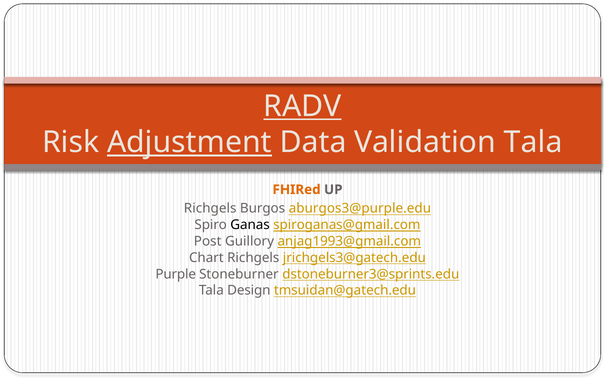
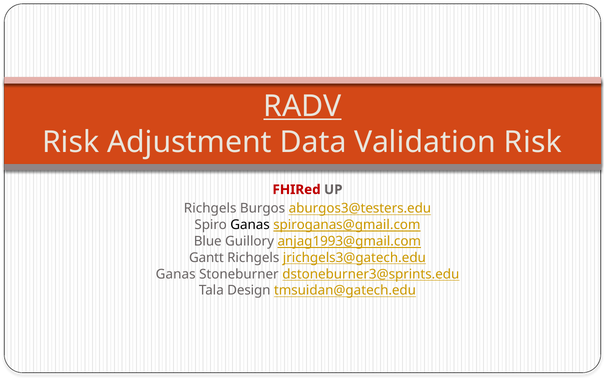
Adjustment underline: present -> none (189, 143)
Validation Tala: Tala -> Risk (533, 143)
FHIRed colour: orange -> red (297, 190)
aburgos3@purple.edu: aburgos3@purple.edu -> aburgos3@testers.edu (360, 209)
Post: Post -> Blue (208, 241)
Chart: Chart -> Gantt (206, 258)
Purple: Purple -> Ganas (176, 274)
